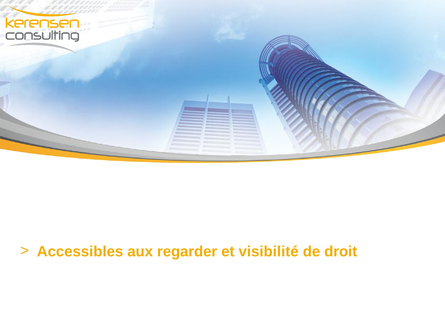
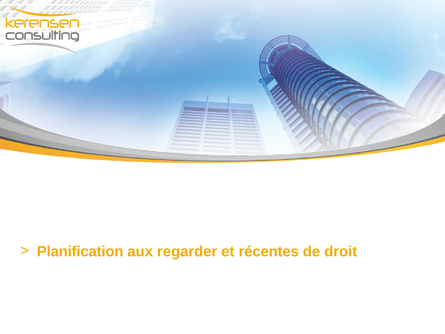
Accessibles: Accessibles -> Planification (80, 251)
visibilité: visibilité -> récentes (269, 251)
